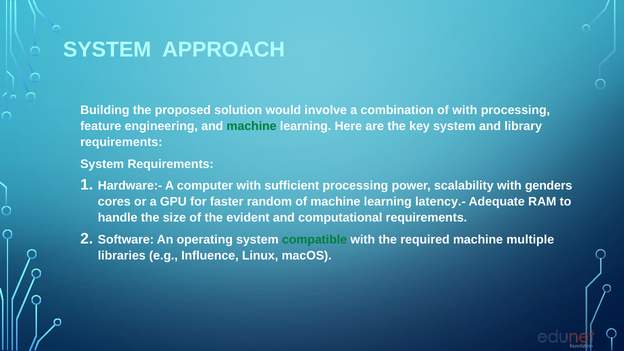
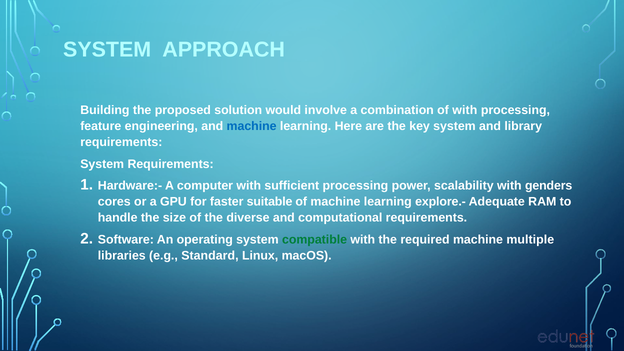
machine colour: green -> blue (252, 126)
random: random -> suitable (270, 202)
latency.-: latency.- -> explore.- (440, 202)
evident: evident -> diverse (248, 218)
Influence: Influence -> Standard (210, 256)
